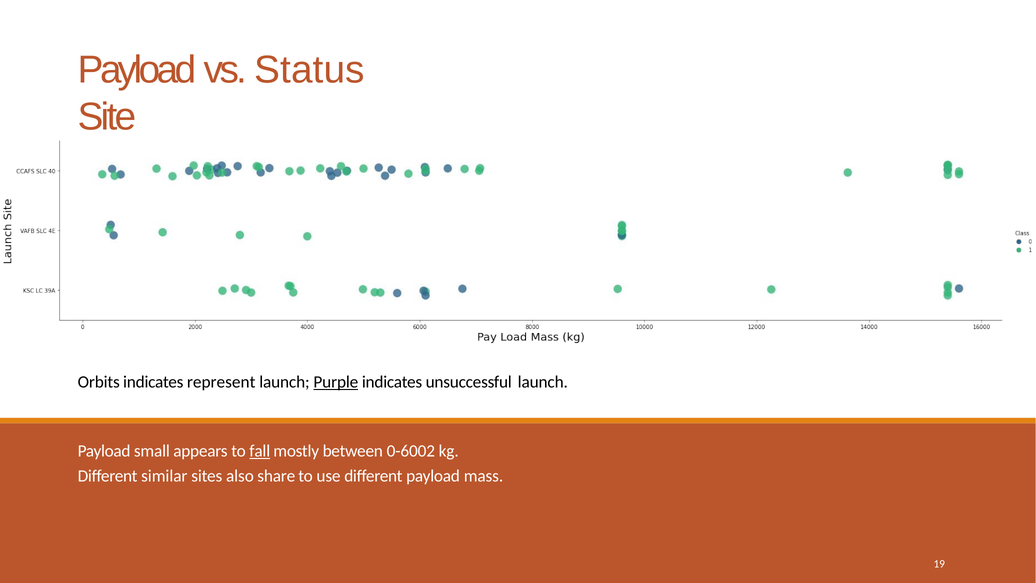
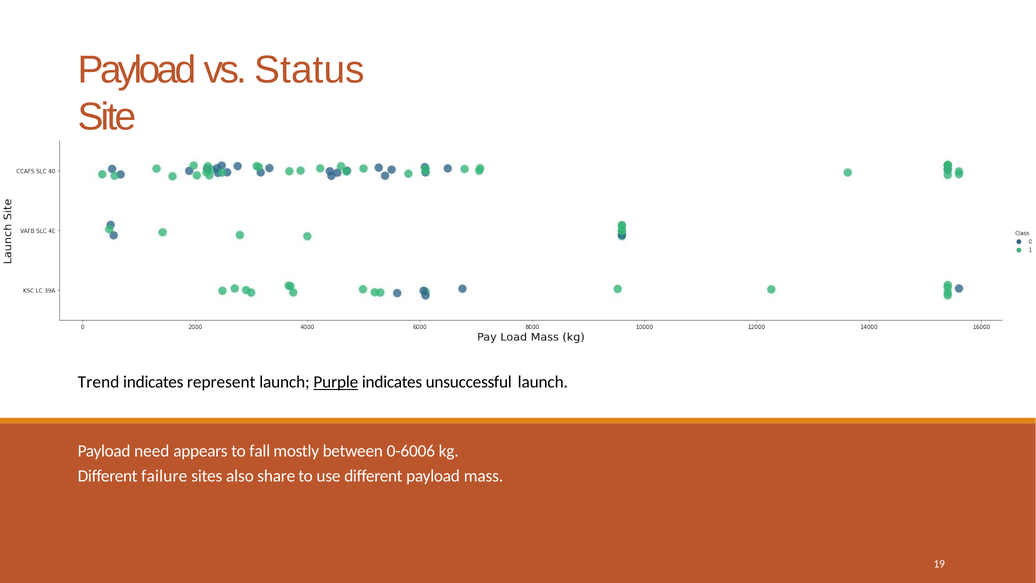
Orbits: Orbits -> Trend (99, 382)
small: small -> need (152, 451)
fall underline: present -> none (260, 451)
0-6002: 0-6002 -> 0-6006 (411, 451)
similar: similar -> failure (164, 476)
